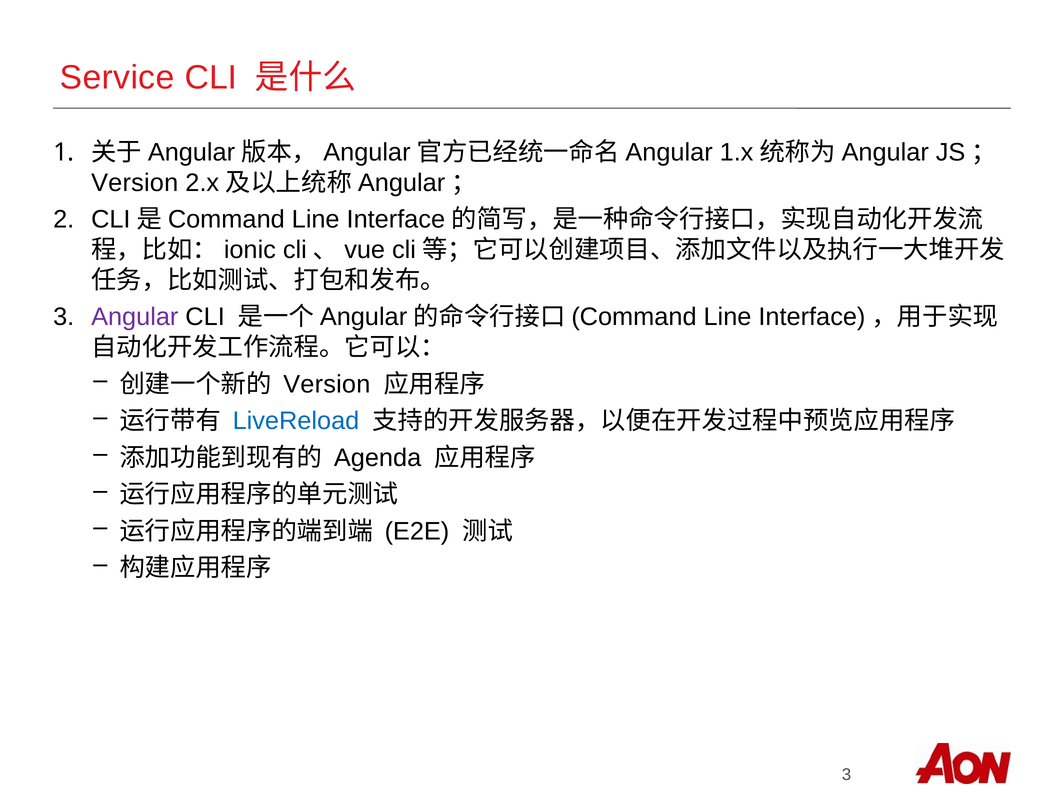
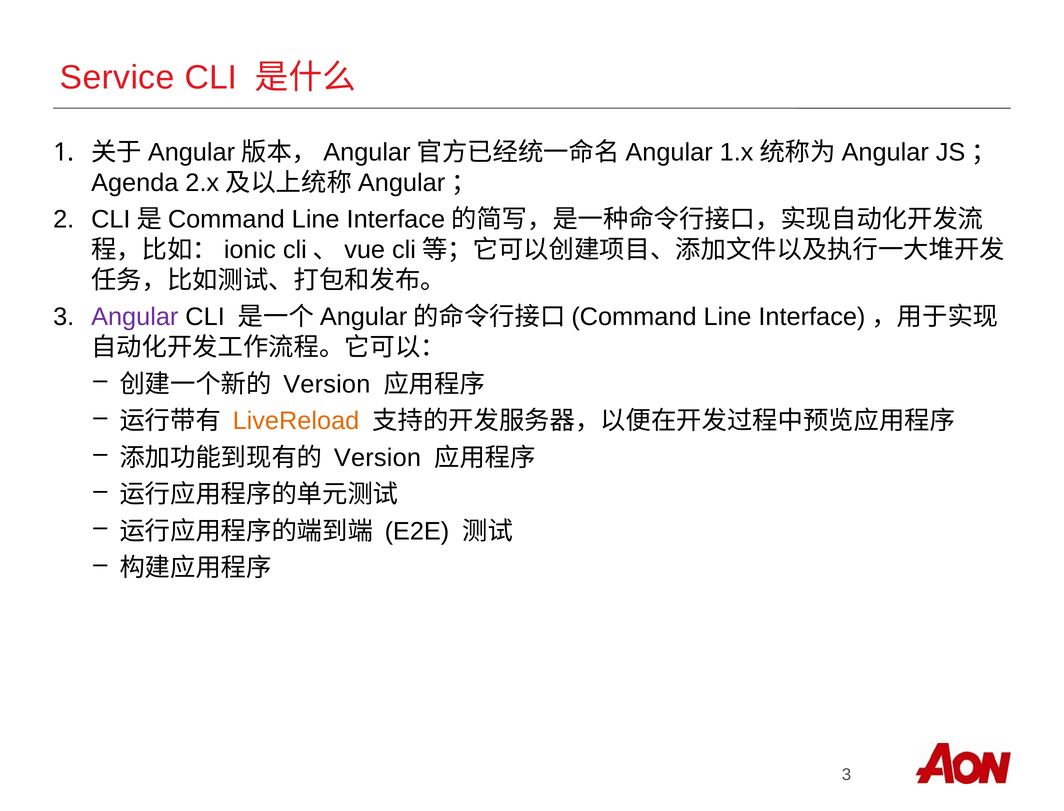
Version: Version -> Agenda (135, 183)
LiveReload colour: blue -> orange (296, 421)
Agenda: Agenda -> Version (377, 458)
